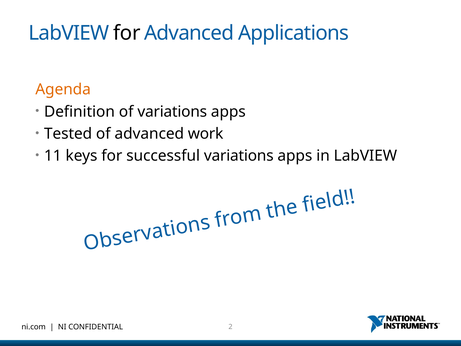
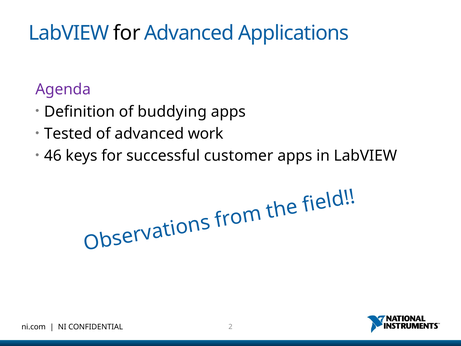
Agenda colour: orange -> purple (63, 89)
of variations: variations -> buddying (172, 112)
11: 11 -> 46 (53, 156)
successful variations: variations -> customer (239, 156)
